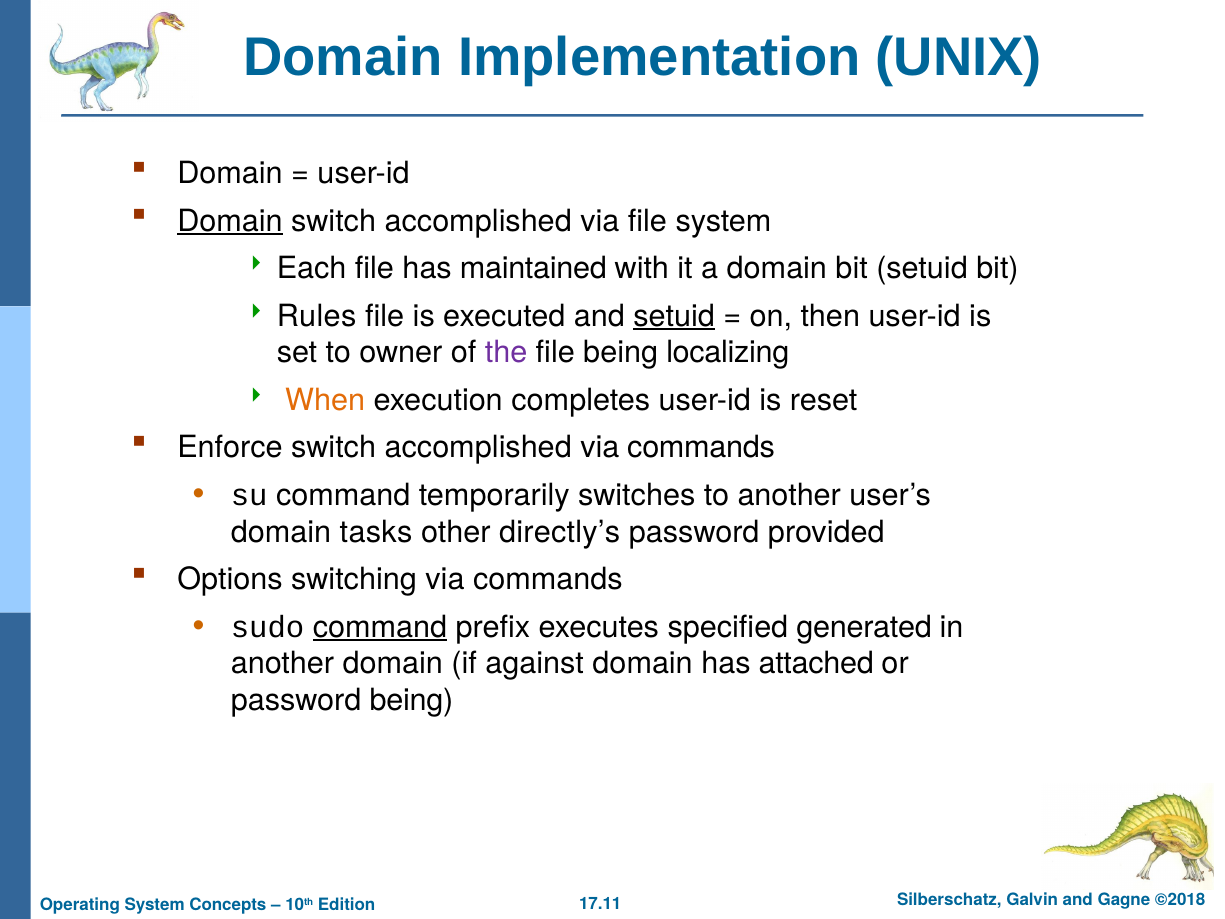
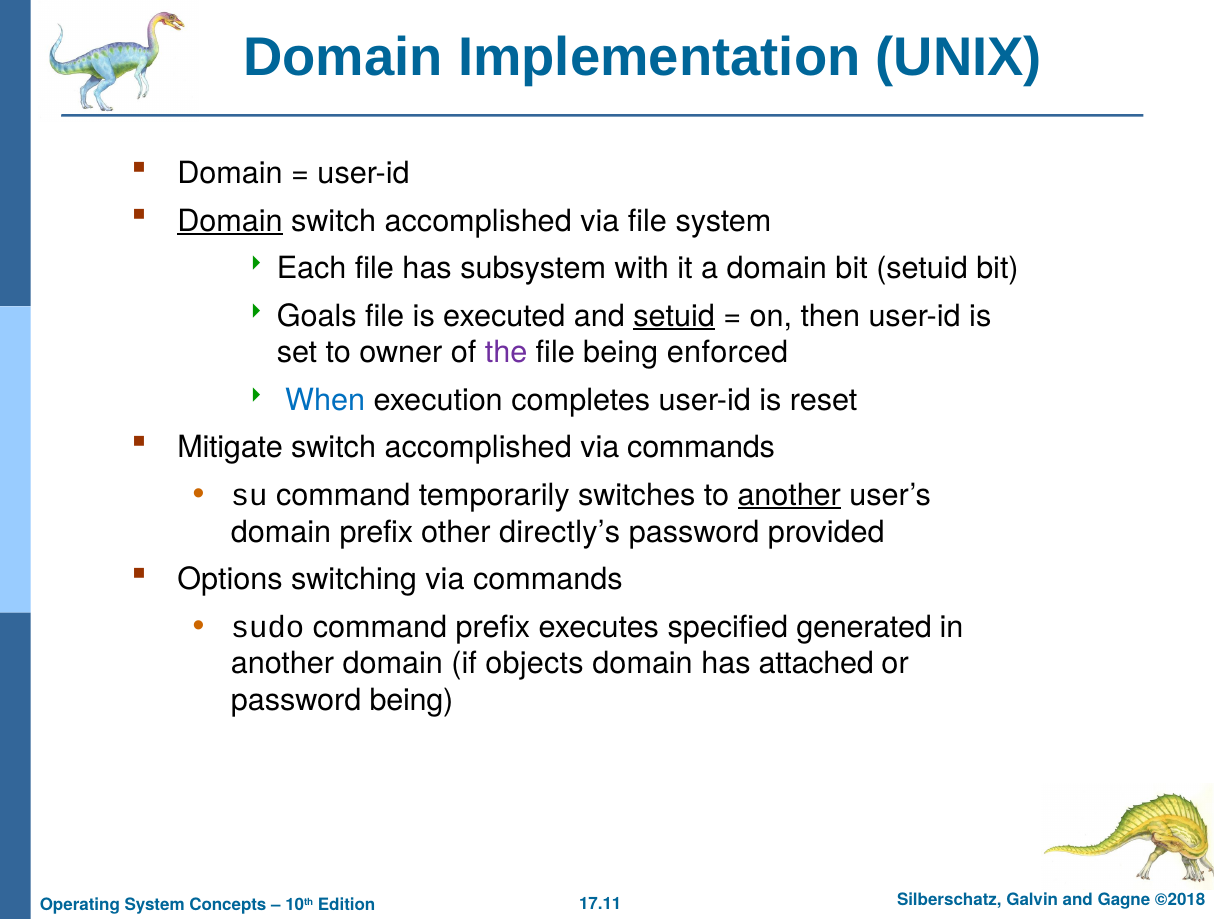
maintained: maintained -> subsystem (533, 269)
Rules: Rules -> Goals (317, 316)
localizing: localizing -> enforced (728, 353)
When colour: orange -> blue (325, 400)
Enforce: Enforce -> Mitigate (230, 448)
another underline: none -> present (789, 495)
domain tasks: tasks -> prefix (376, 532)
command underline: present -> none (380, 627)
against: against -> objects (535, 663)
